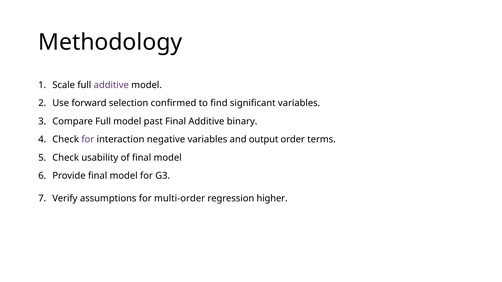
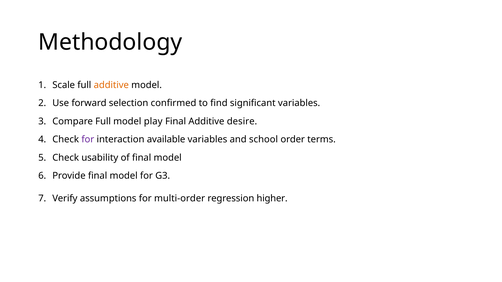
additive colour: purple -> orange (111, 85)
past: past -> play (153, 121)
binary: binary -> desire (242, 121)
negative: negative -> available (166, 140)
output: output -> school (264, 140)
